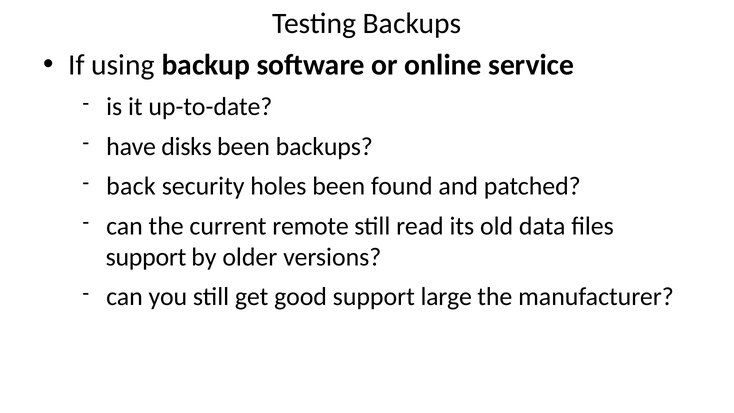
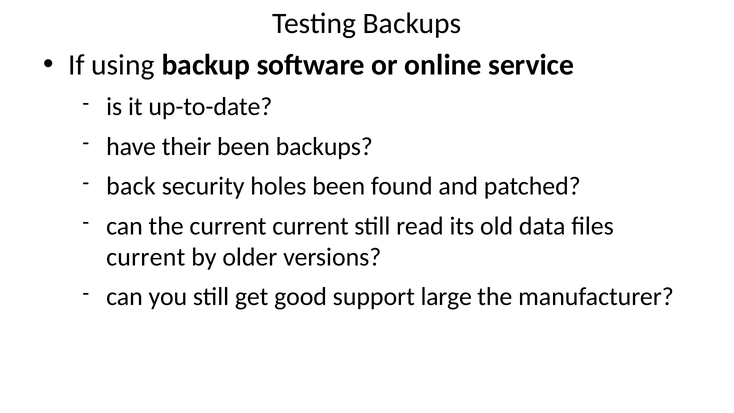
disks: disks -> their (187, 146)
current remote: remote -> current (311, 226)
support: support -> current (146, 257)
